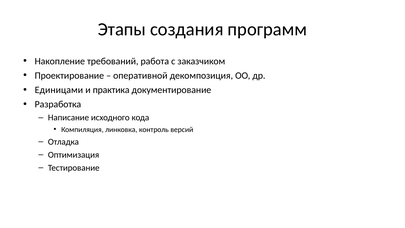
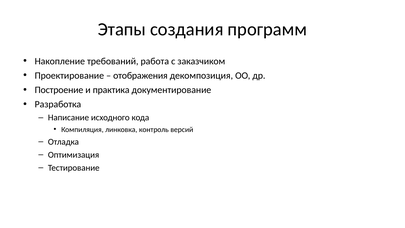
оперативной: оперативной -> отображения (140, 76)
Единицами: Единицами -> Построение (59, 90)
